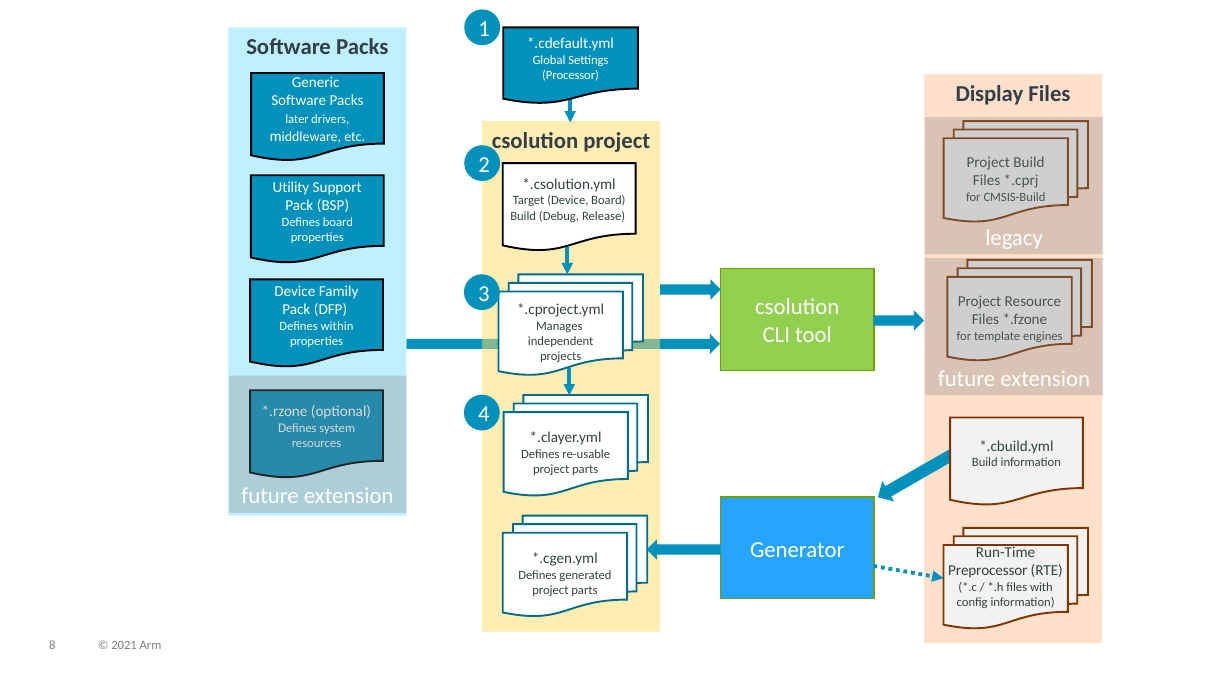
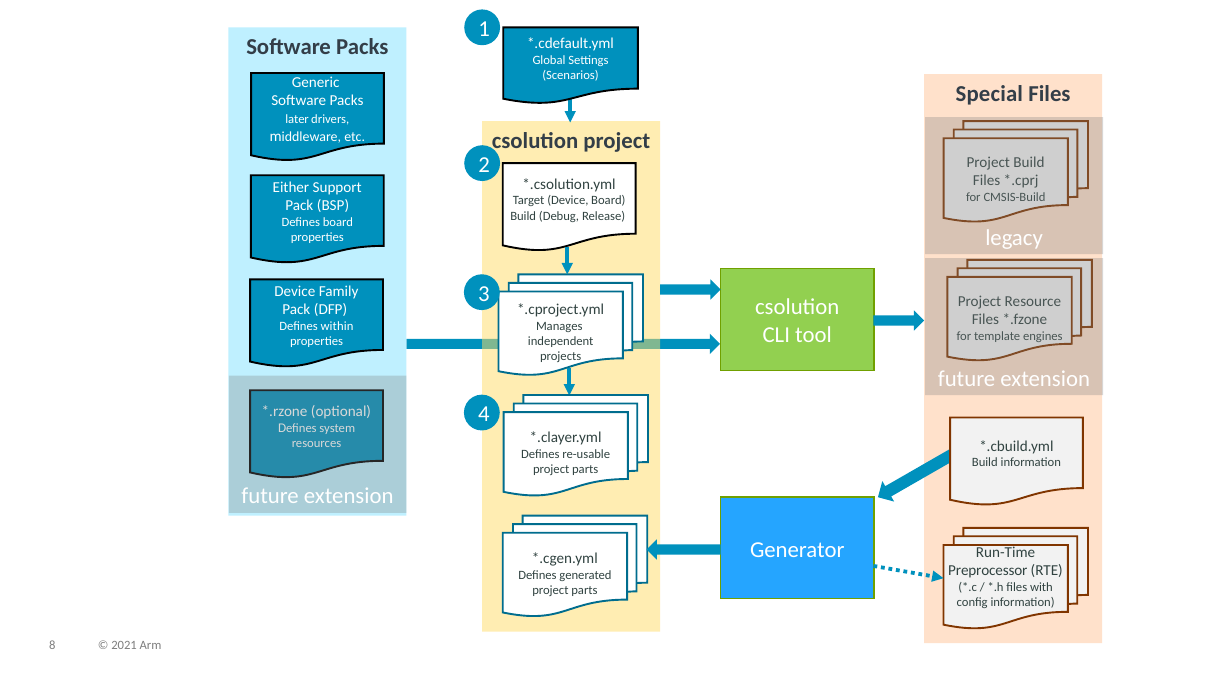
Processor: Processor -> Scenarios (571, 76)
Display: Display -> Special (989, 94)
Utility: Utility -> Either (291, 187)
